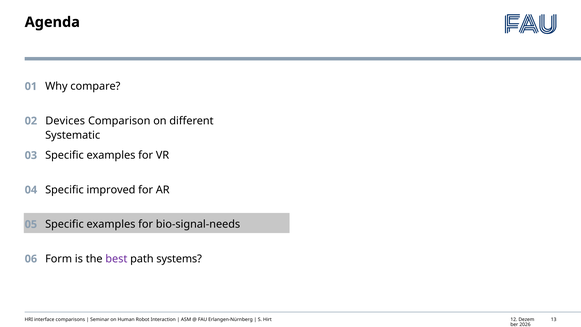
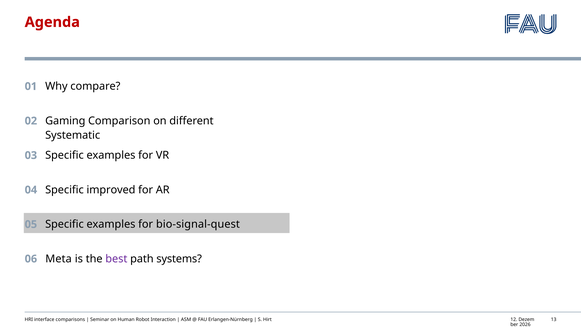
Agenda colour: black -> red (52, 22)
Devices: Devices -> Gaming (65, 121)
bio-signal-needs: bio-signal-needs -> bio-signal-quest (198, 224)
Form: Form -> Meta (59, 259)
